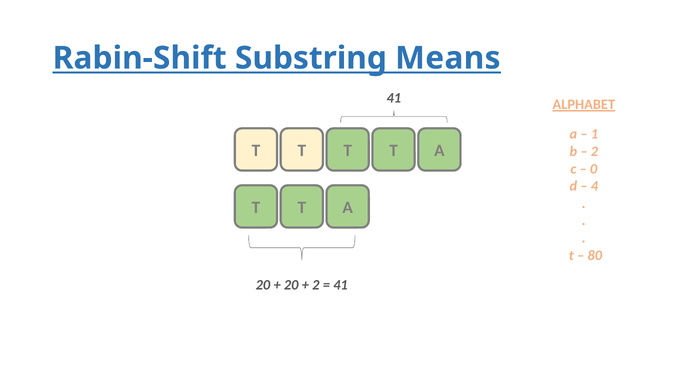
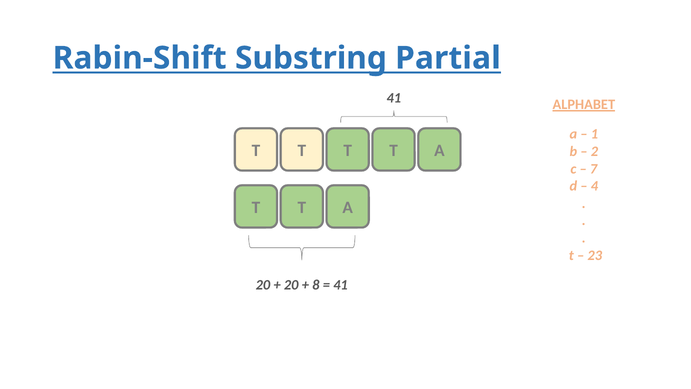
Means: Means -> Partial (448, 58)
0: 0 -> 7 (594, 169)
80: 80 -> 23 (595, 255)
2: 2 -> 8 (316, 285)
